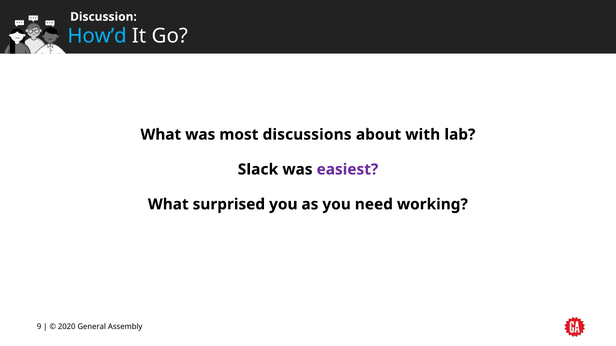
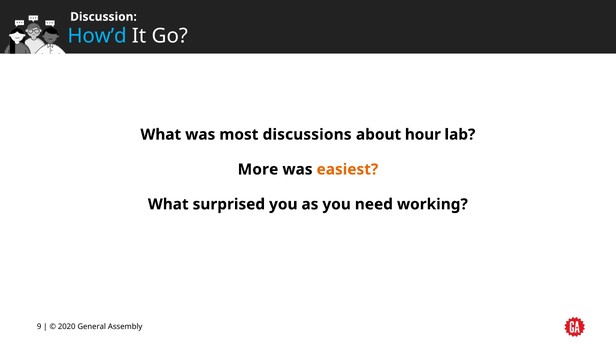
with: with -> hour (423, 135)
Slack: Slack -> More (258, 170)
easiest colour: purple -> orange (347, 170)
